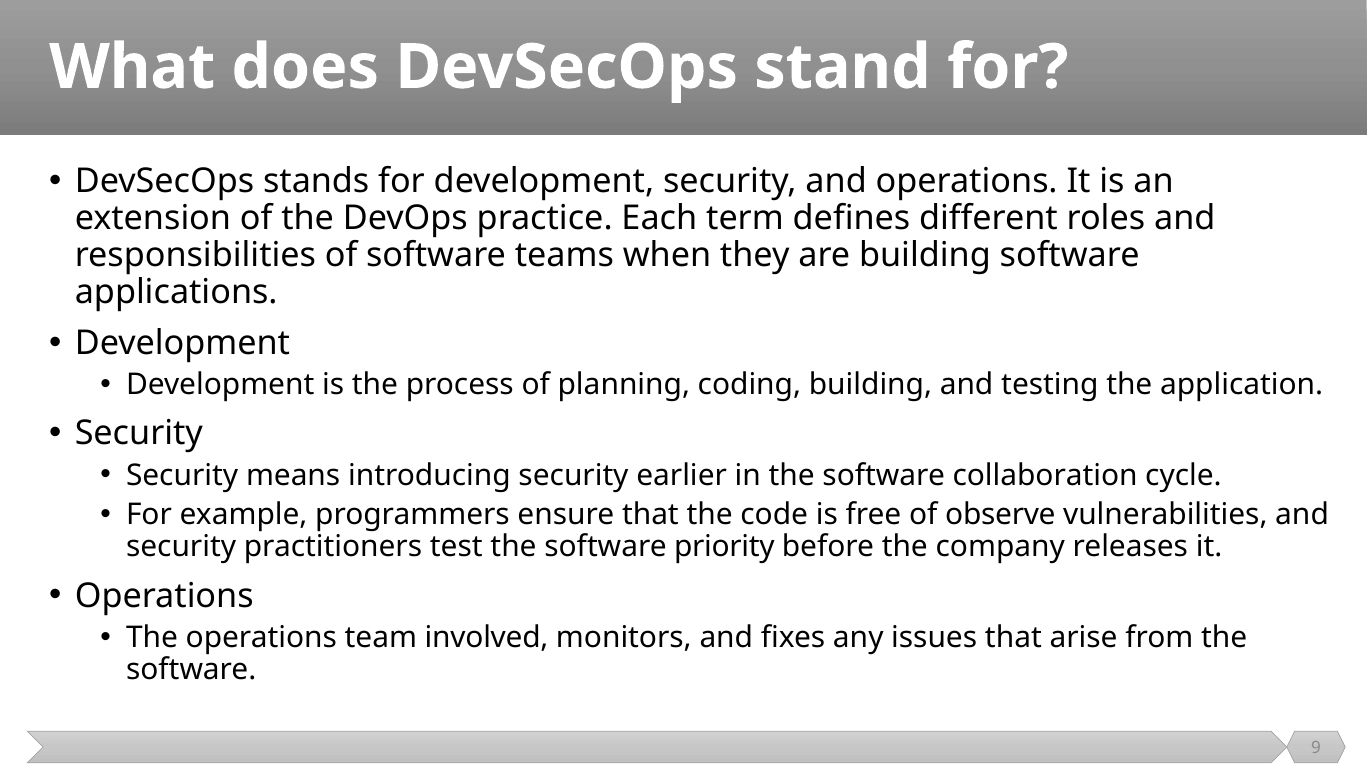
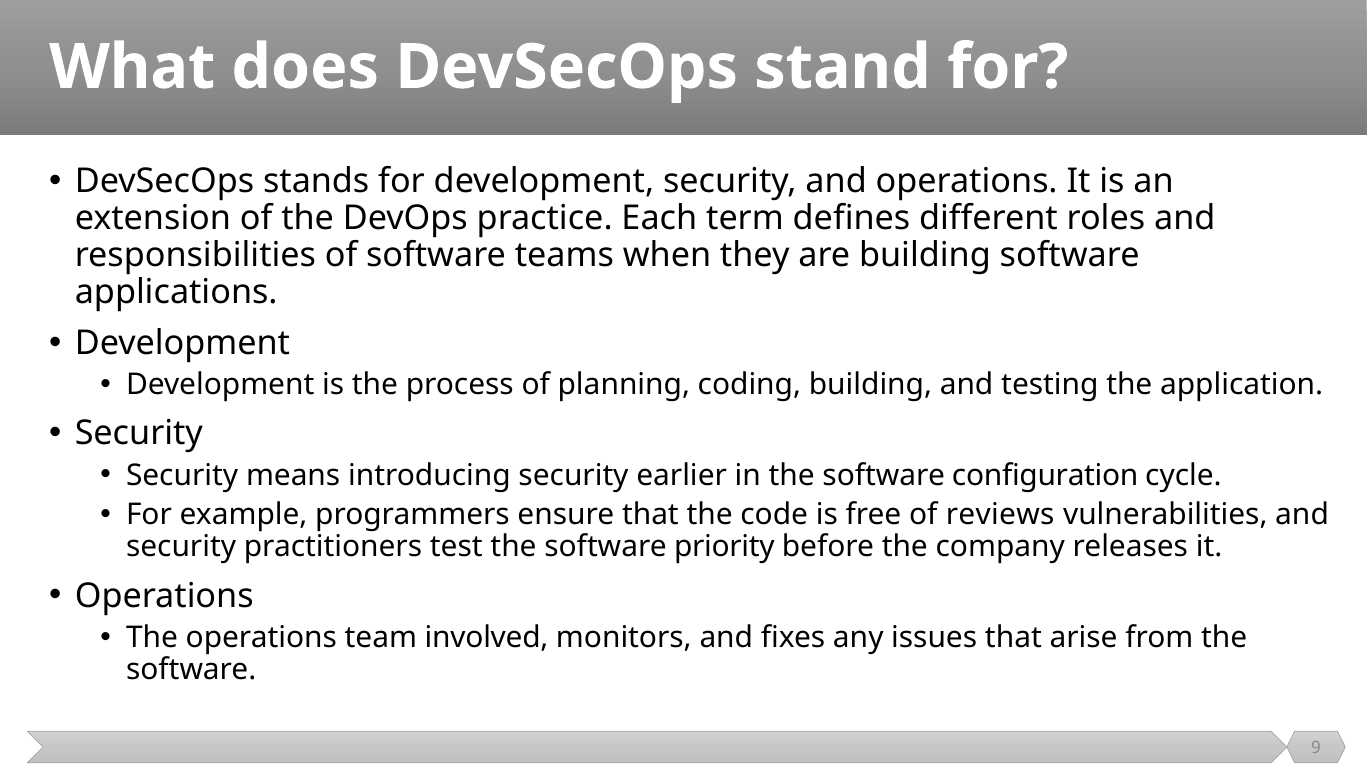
collaboration: collaboration -> configuration (1045, 475)
observe: observe -> reviews (1000, 515)
